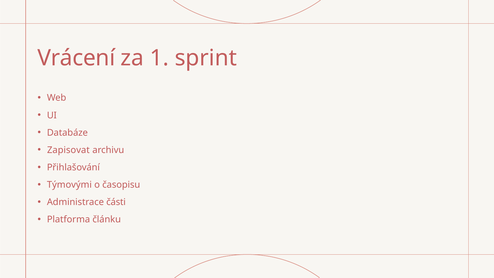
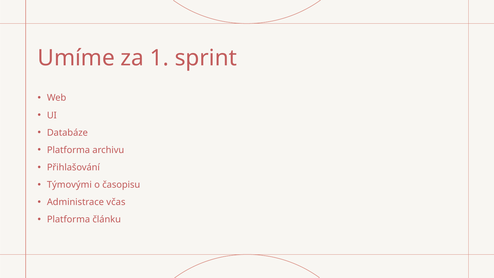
Vrácení: Vrácení -> Umíme (76, 58)
Zapisovat: Zapisovat -> Platforma (68, 150)
části: části -> včas (116, 202)
